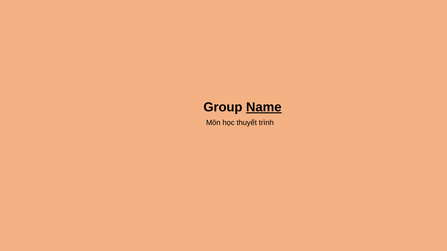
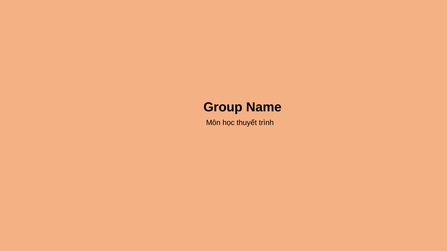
Name underline: present -> none (264, 107)
